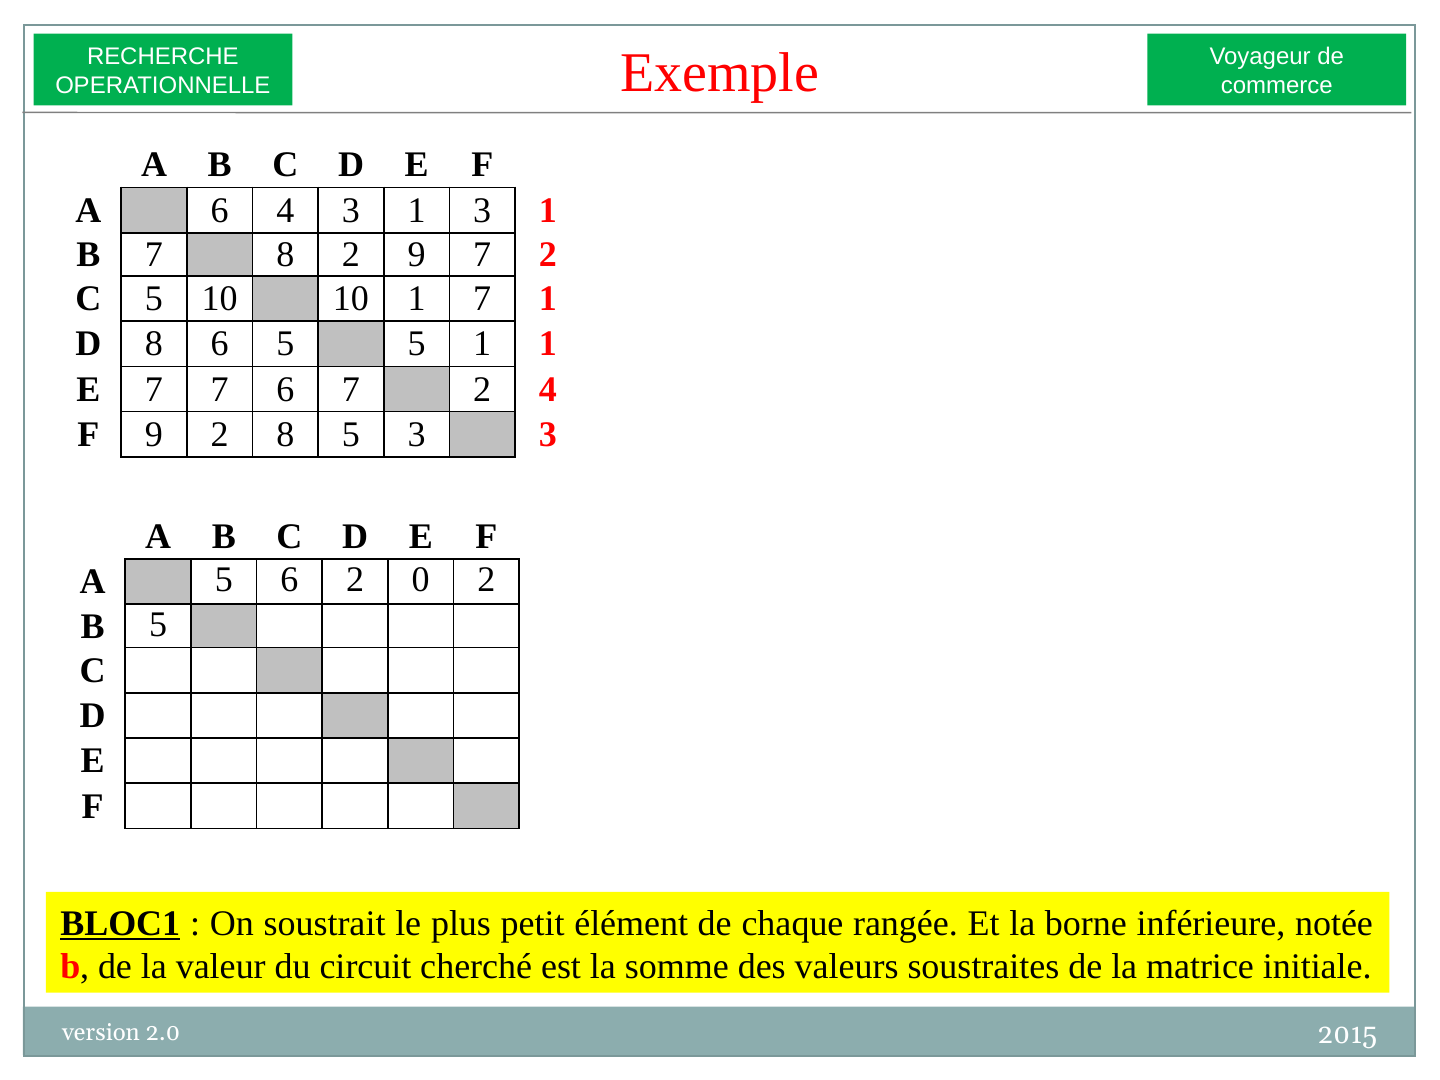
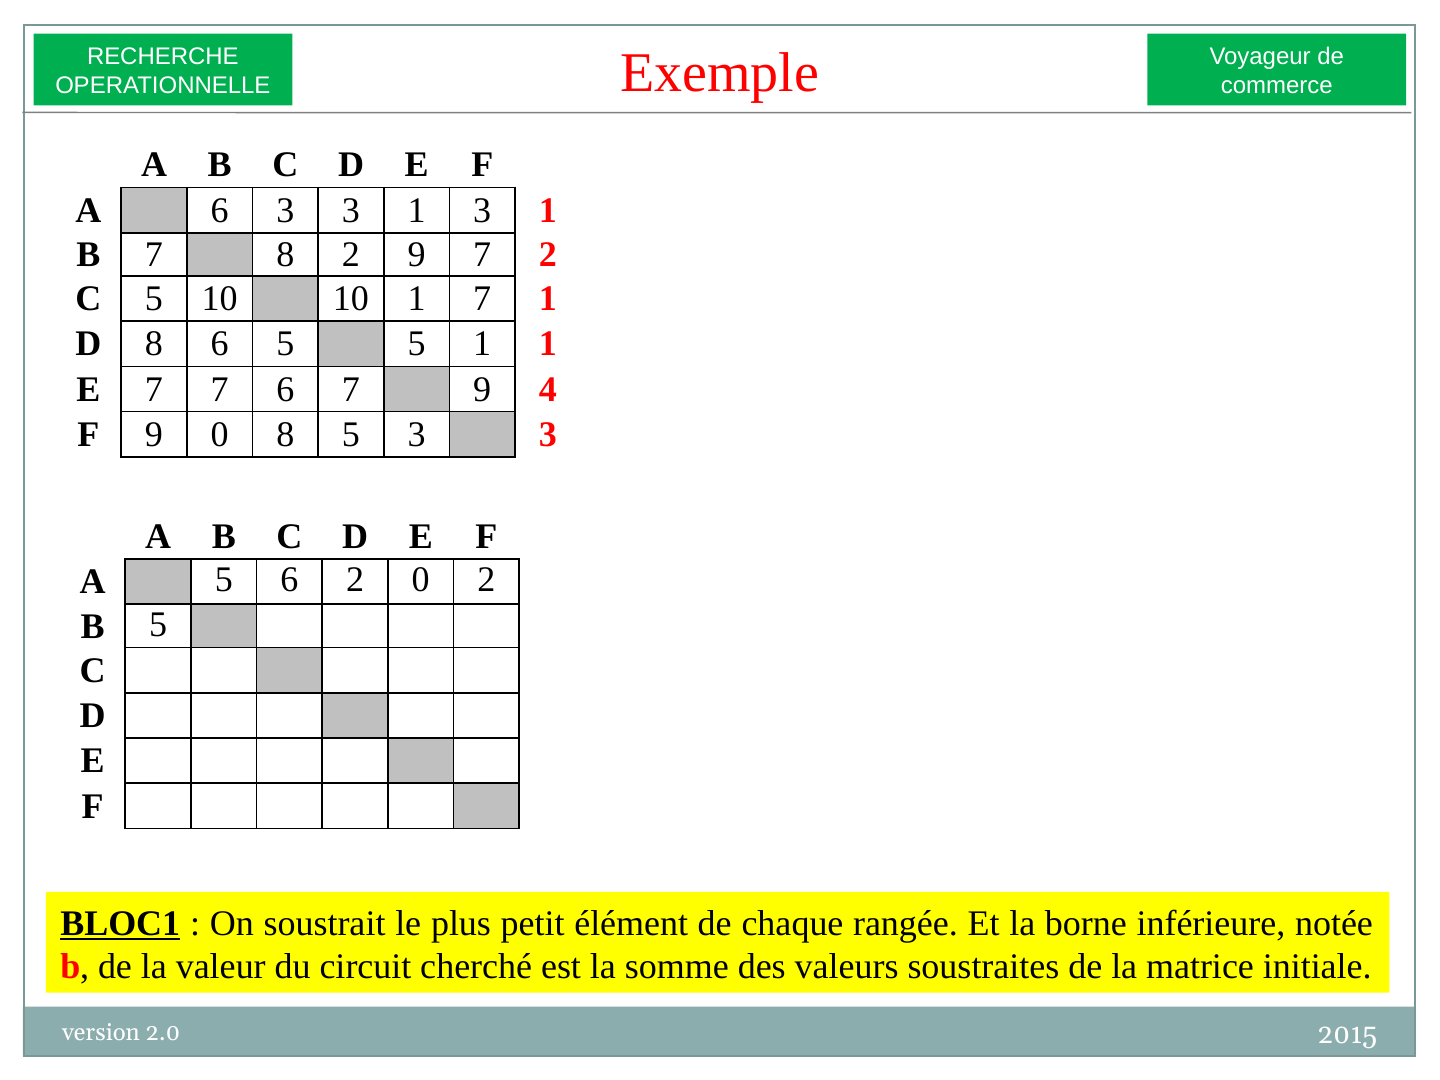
6 4: 4 -> 3 (285, 210)
6 7 2: 2 -> 9 (482, 389)
F 9 2: 2 -> 0 (220, 435)
